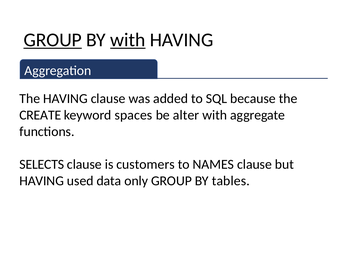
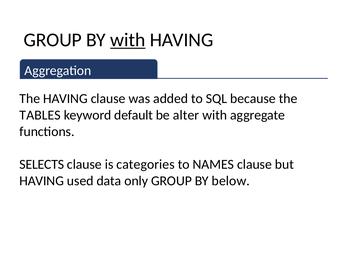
GROUP underline: present -> none (53, 40)
CREATE: CREATE -> TABLES (40, 115)
spaces: spaces -> default (134, 115)
customers: customers -> categories (146, 164)
tables: tables -> below (231, 181)
